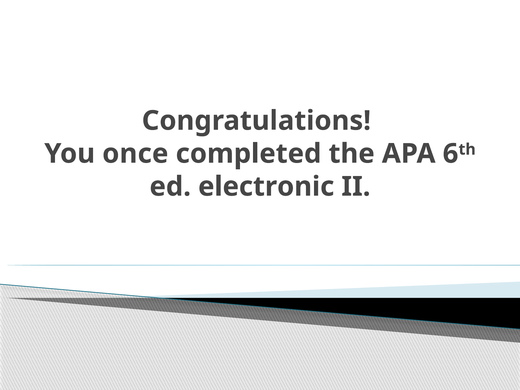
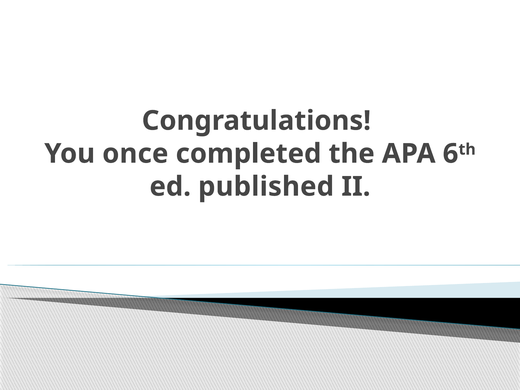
electronic: electronic -> published (266, 187)
